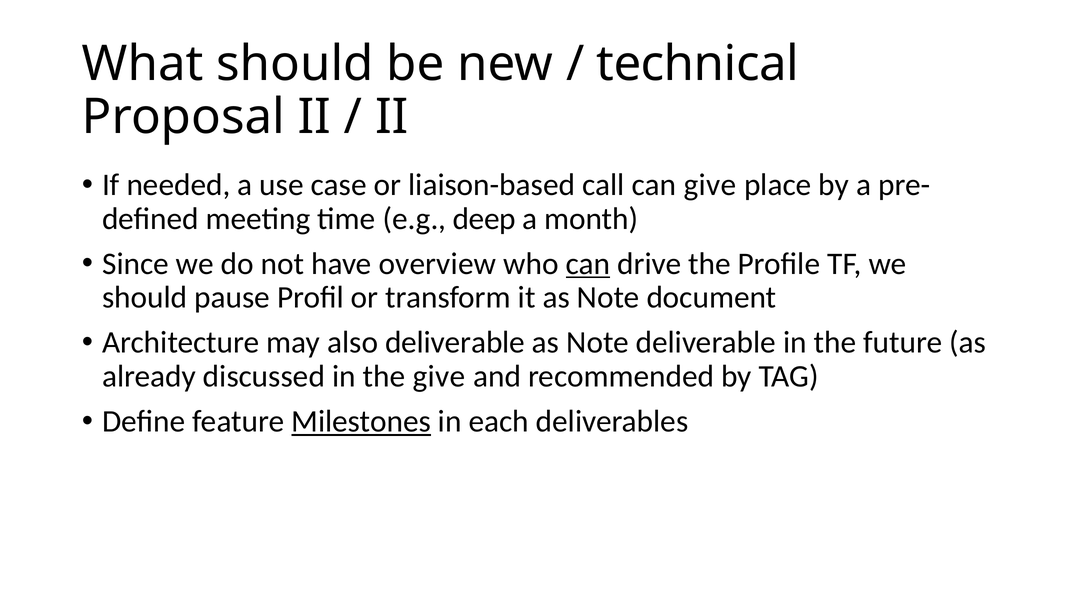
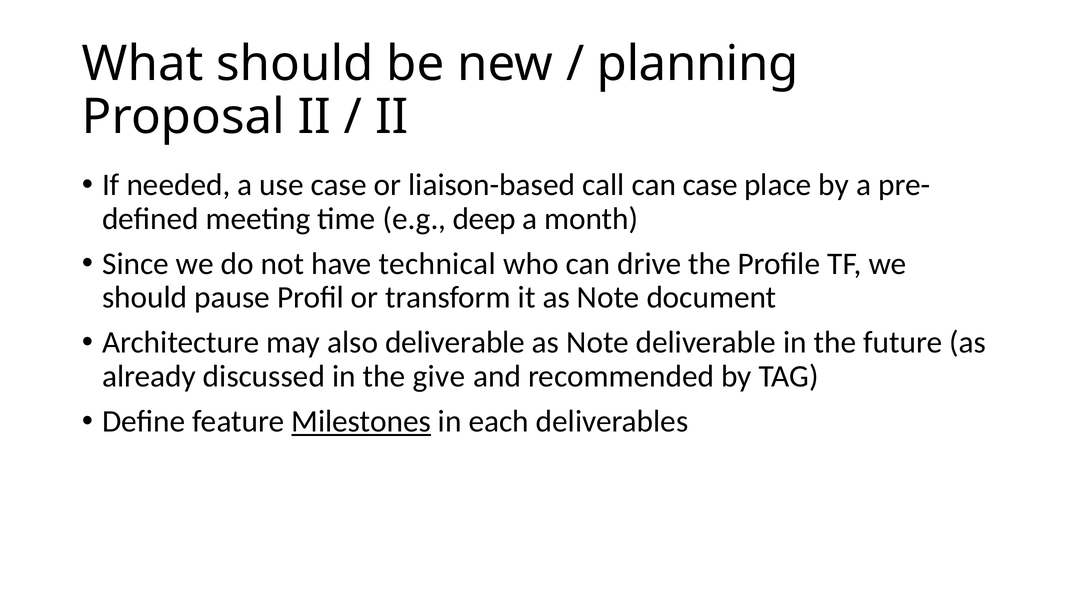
technical: technical -> planning (698, 64)
can give: give -> case (710, 185)
overview: overview -> technical (437, 264)
can underline: present -> none (588, 264)
